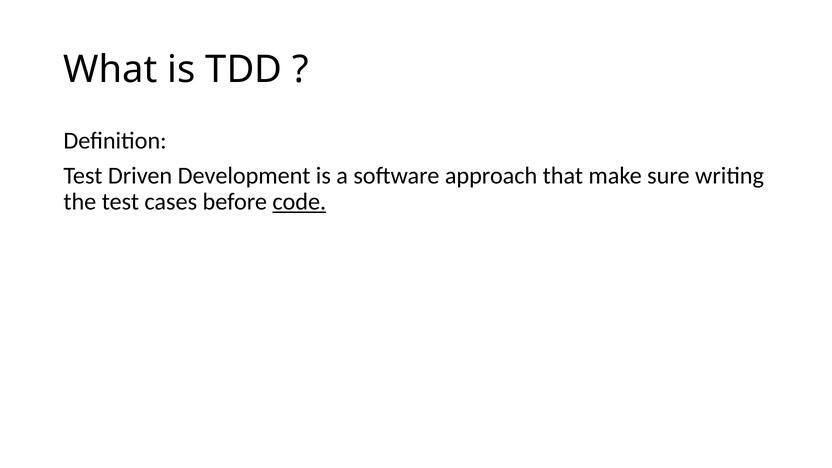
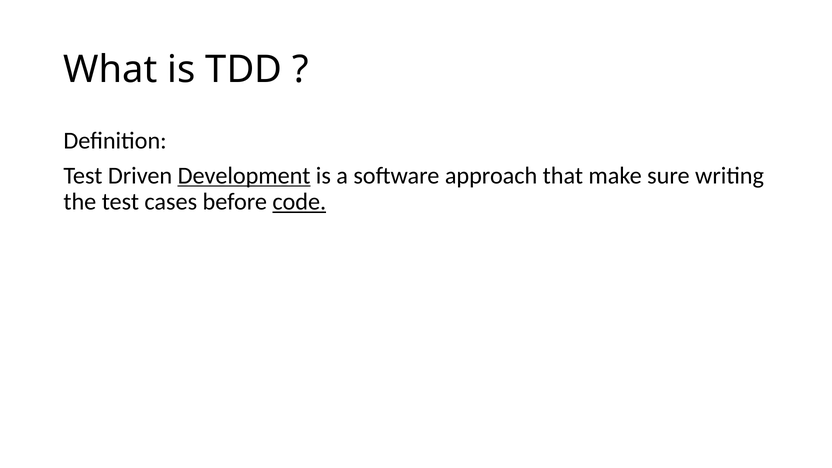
Development underline: none -> present (244, 176)
